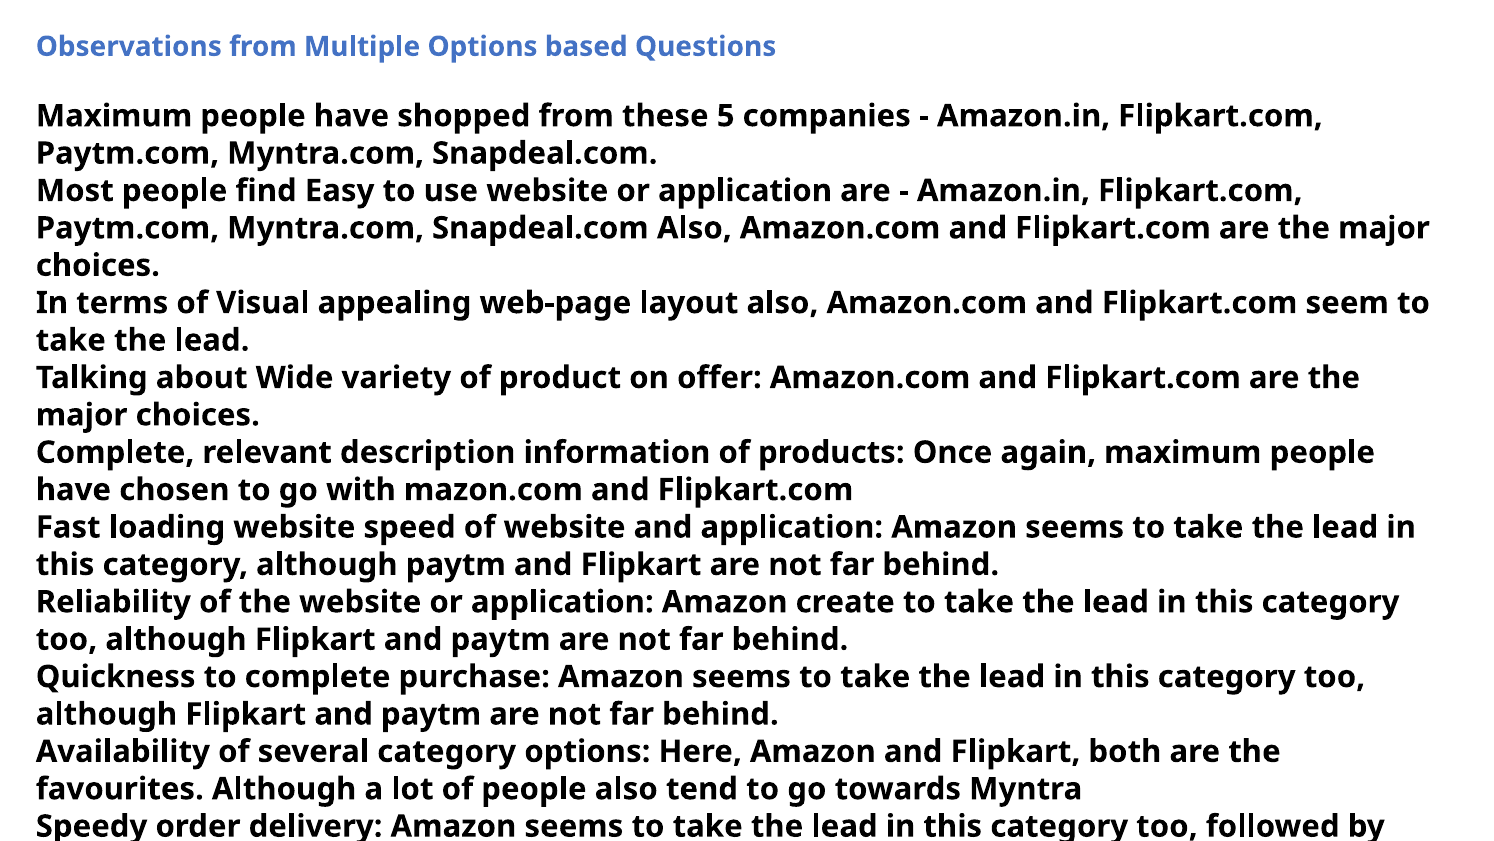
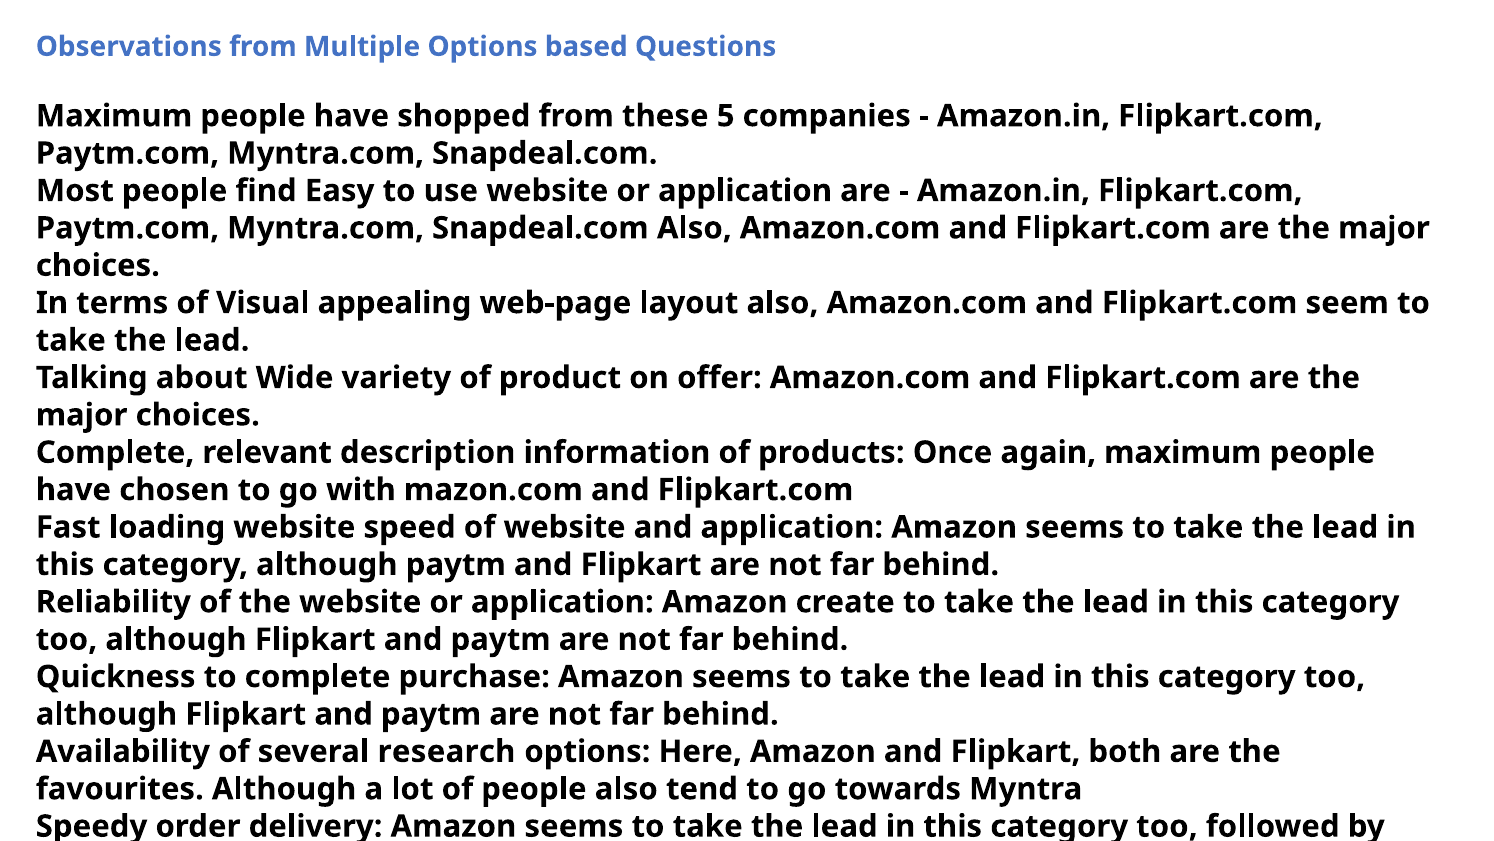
several category: category -> research (447, 751)
